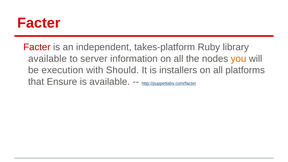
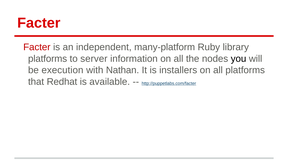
takes-platform: takes-platform -> many-platform (165, 47)
available: available -> platforms (48, 59)
you colour: orange -> black (239, 59)
Should: Should -> Nathan (123, 70)
Ensure: Ensure -> Redhat (62, 82)
